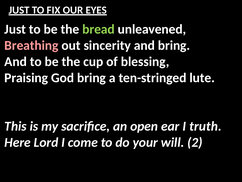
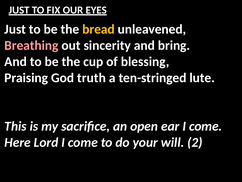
bread colour: light green -> yellow (99, 29)
God bring: bring -> truth (92, 78)
ear I truth: truth -> come (206, 126)
